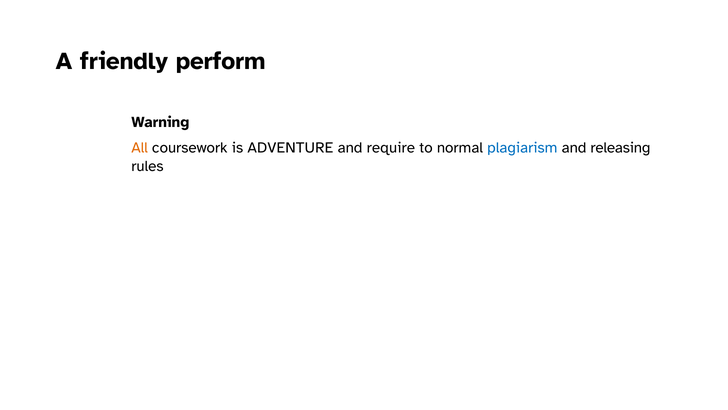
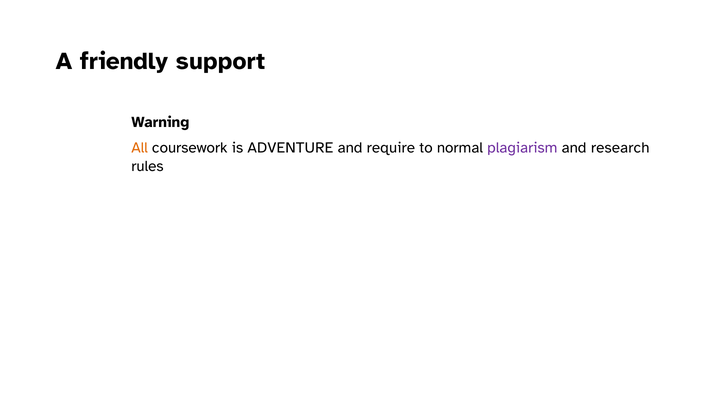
perform: perform -> support (220, 61)
plagiarism colour: blue -> purple (522, 148)
releasing: releasing -> research (620, 148)
